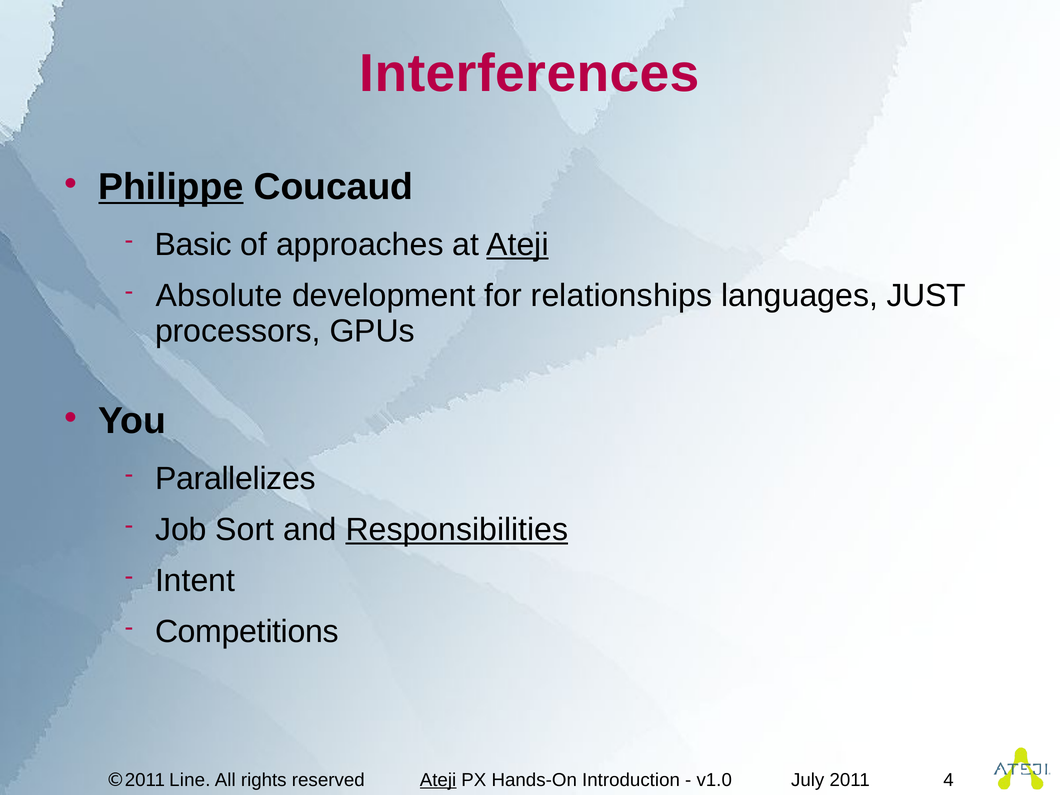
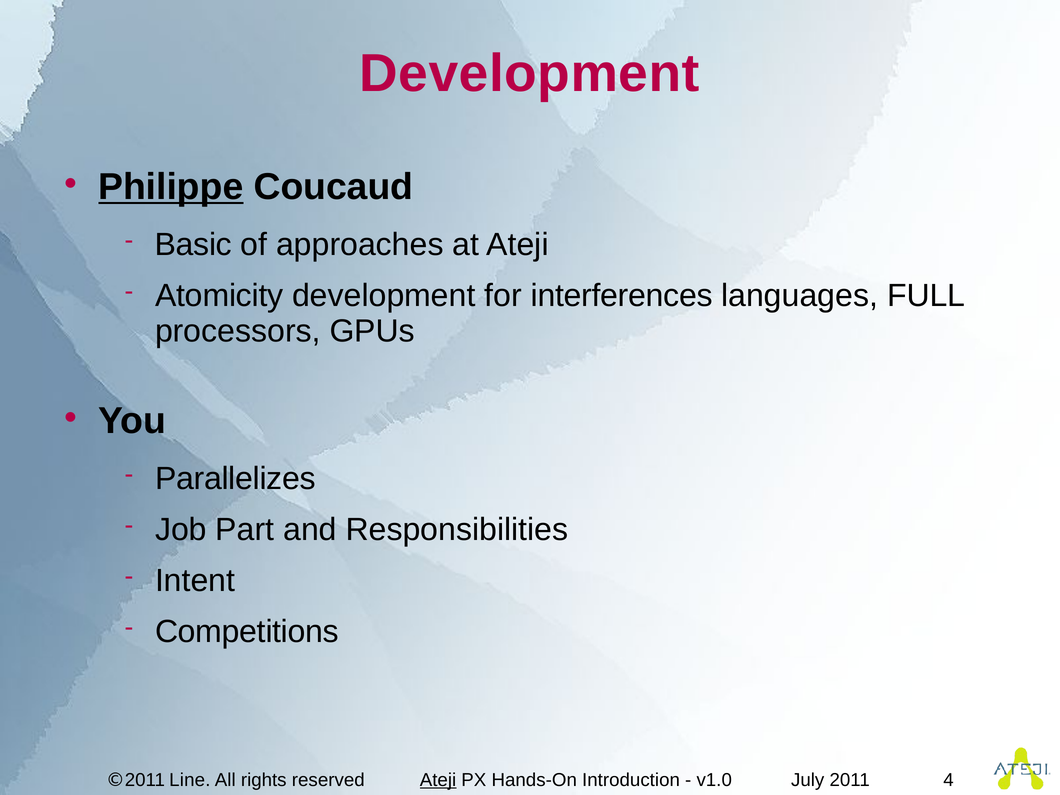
Interferences: Interferences -> Development (529, 74)
Ateji underline: present -> none (518, 245)
Absolute: Absolute -> Atomicity (219, 295)
relationships: relationships -> interferences (622, 295)
JUST: JUST -> FULL (926, 295)
Sort: Sort -> Part (245, 529)
Responsibilities underline: present -> none (457, 529)
